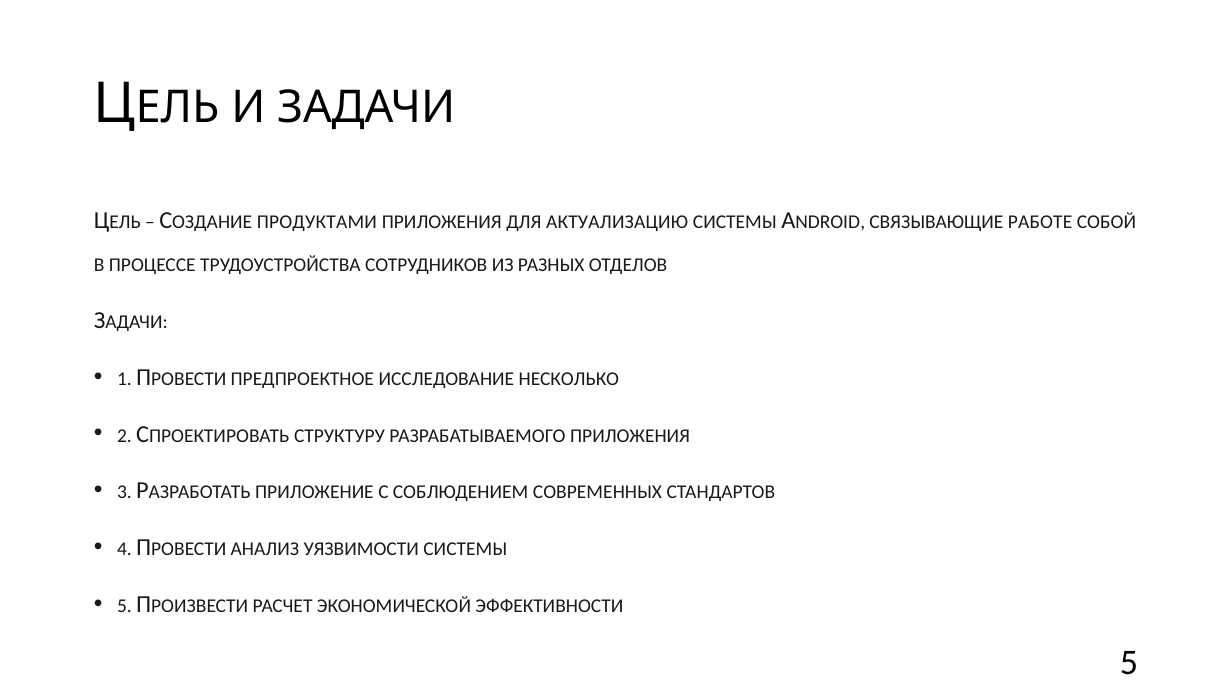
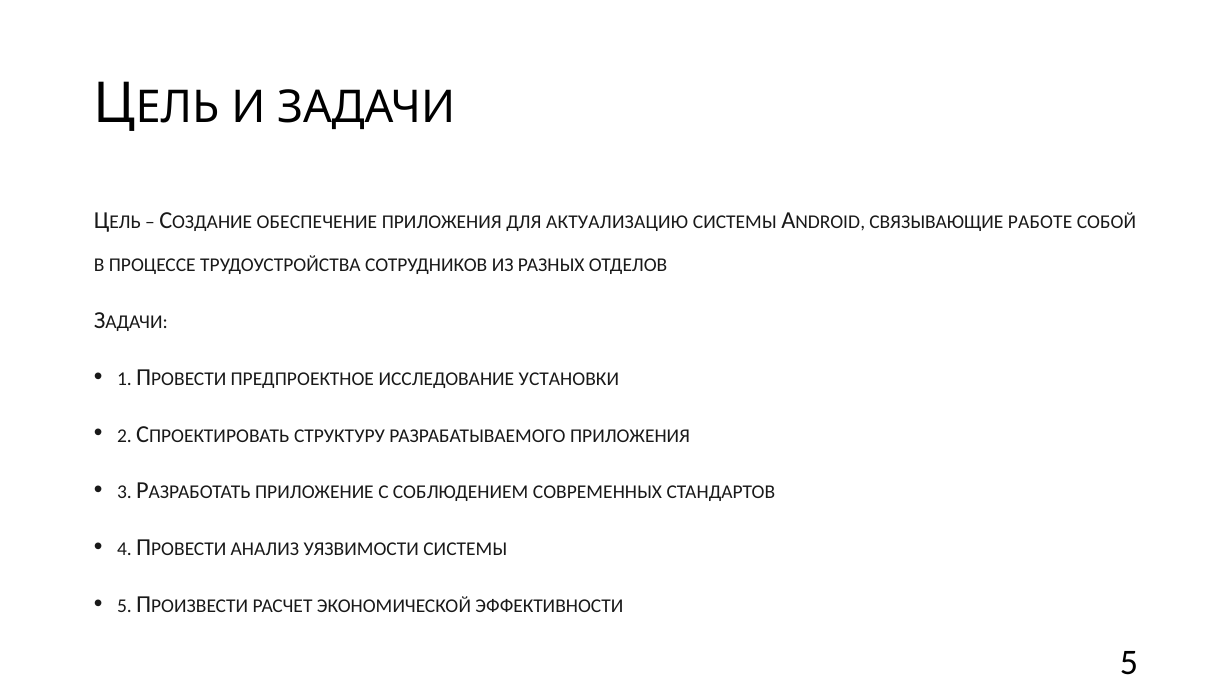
ПРОДУКТАМИ: ПРОДУКТАМИ -> ОБЕСПЕЧЕНИЕ (317, 222)
НЕСКОЛЬКО: НЕСКОЛЬКО -> УСТАНОВКИ (569, 379)
